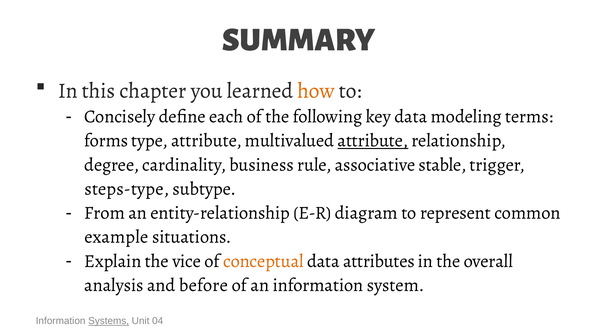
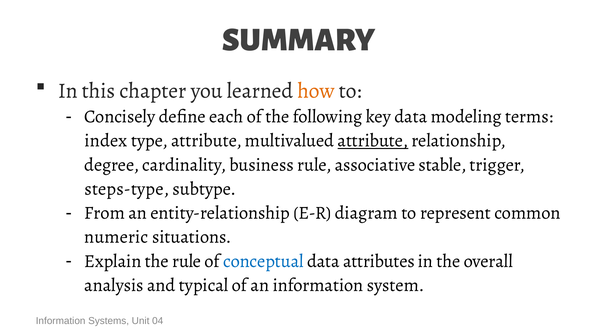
forms: forms -> index (106, 141)
example: example -> numeric (116, 237)
the vice: vice -> rule (187, 261)
conceptual colour: orange -> blue (263, 261)
before: before -> typical (204, 285)
Systems underline: present -> none (109, 321)
